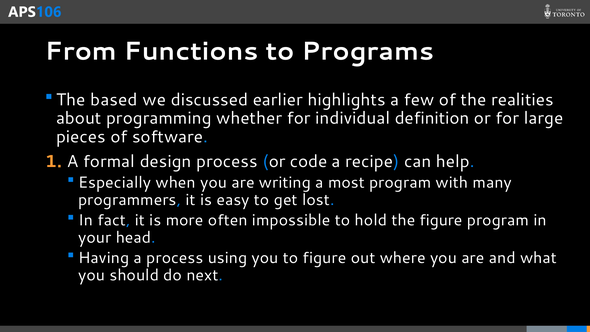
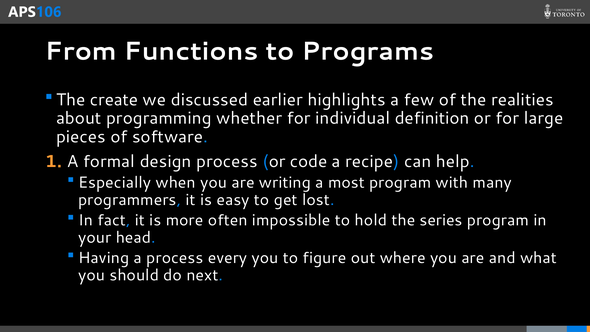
based: based -> create (114, 100)
the figure: figure -> series (441, 220)
using: using -> every (227, 258)
